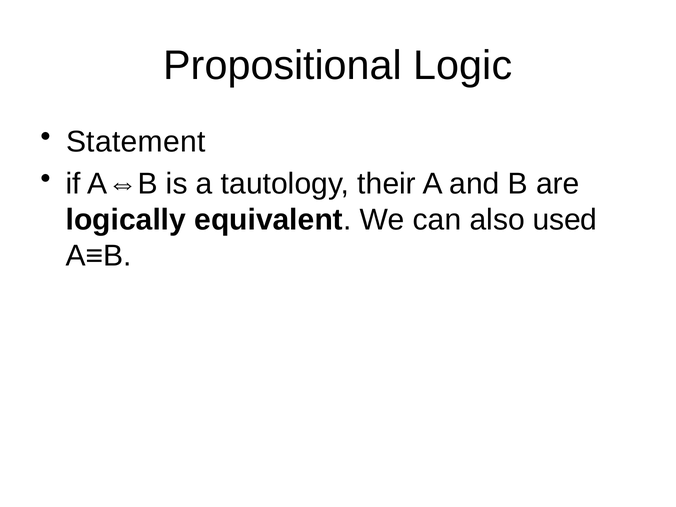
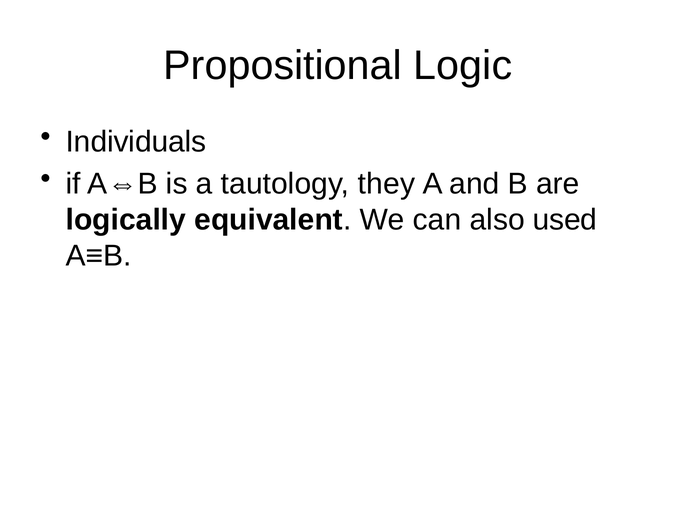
Statement: Statement -> Individuals (136, 142)
their: their -> they (387, 184)
